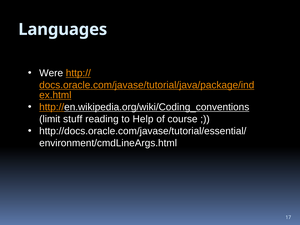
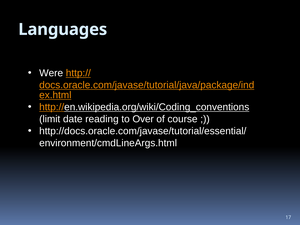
stuff: stuff -> date (73, 119)
Help: Help -> Over (143, 119)
